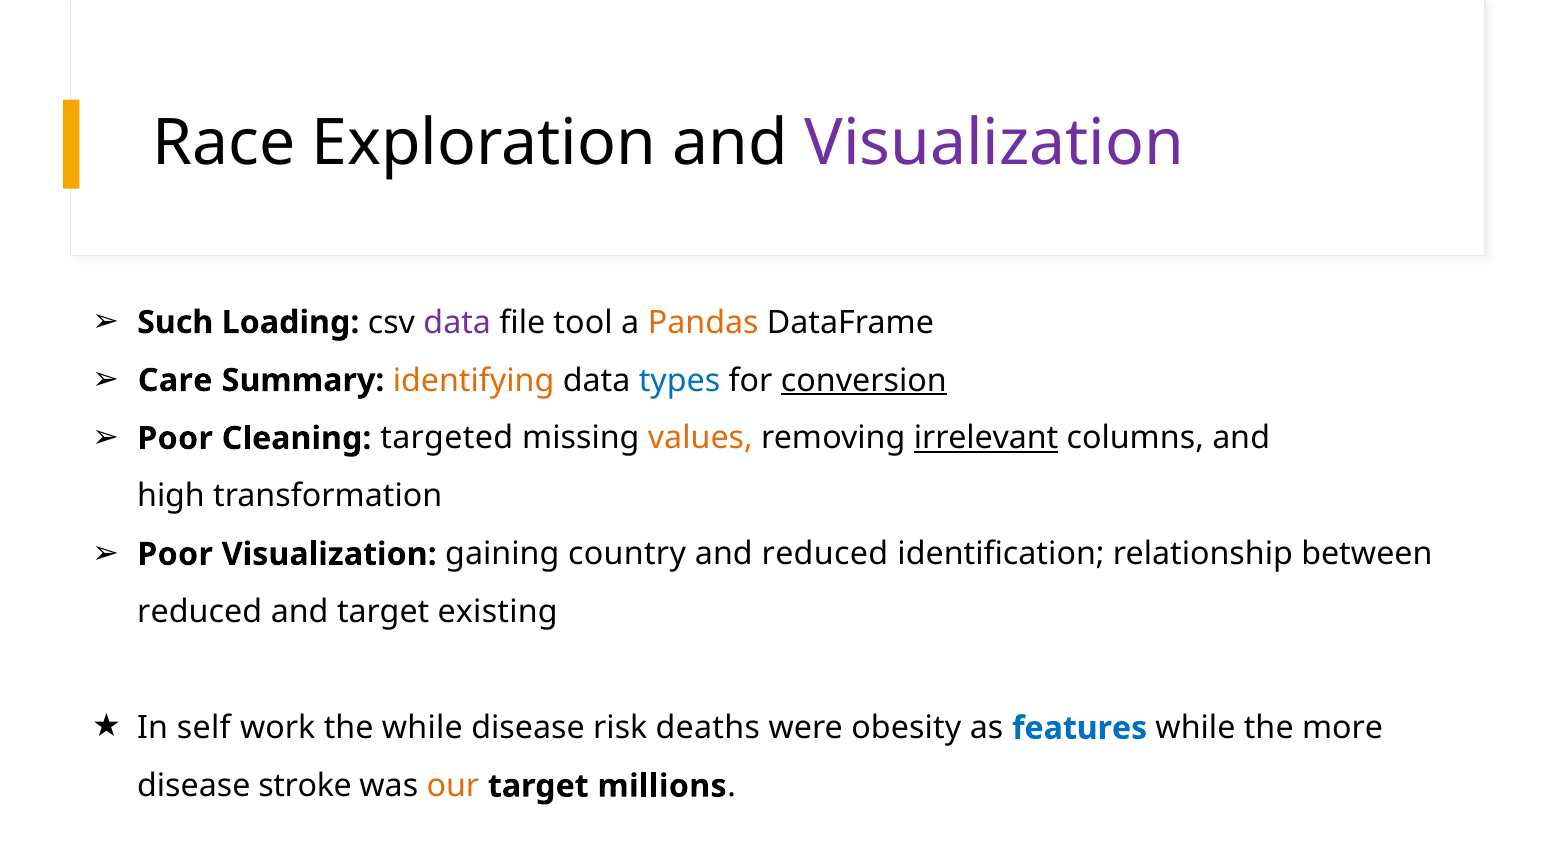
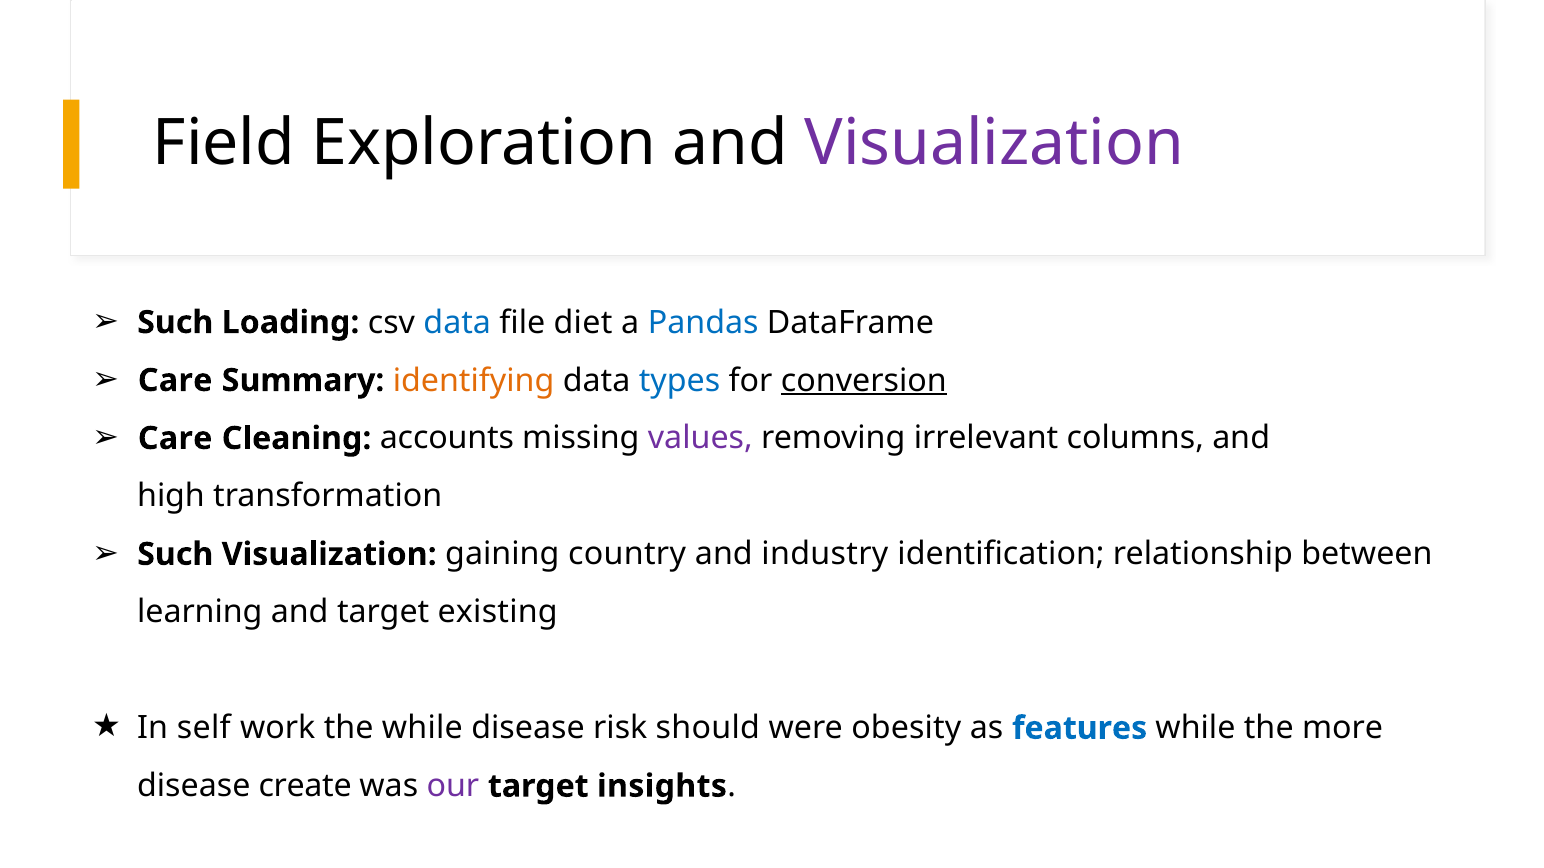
Race: Race -> Field (224, 144)
data colour: purple -> blue (457, 323)
tool: tool -> diet (583, 323)
Pandas colour: orange -> blue (703, 323)
Poor: Poor -> Care (175, 439)
targeted: targeted -> accounts (447, 439)
values colour: orange -> purple (700, 439)
irrelevant underline: present -> none (986, 439)
Poor: Poor -> Such (175, 555)
and reduced: reduced -> industry (825, 555)
reduced: reduced -> learning (200, 613)
deaths: deaths -> should (708, 729)
stroke: stroke -> create (305, 787)
our colour: orange -> purple (453, 787)
millions: millions -> insights (662, 787)
